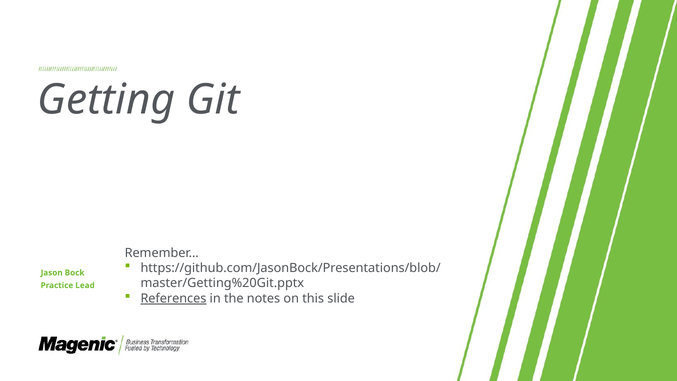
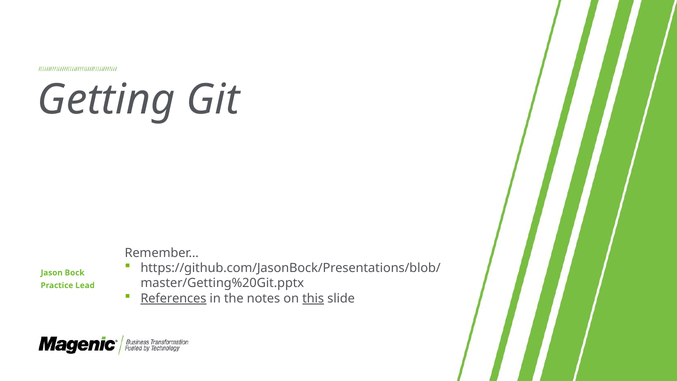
this underline: none -> present (313, 298)
